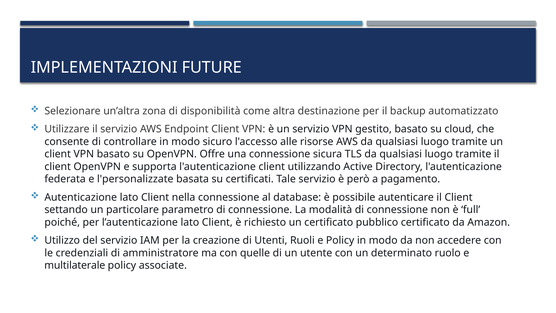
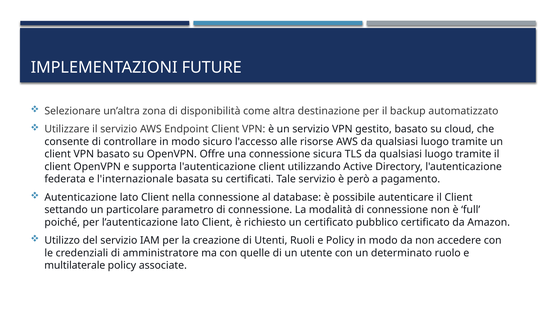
l'personalizzate: l'personalizzate -> l'internazionale (135, 179)
